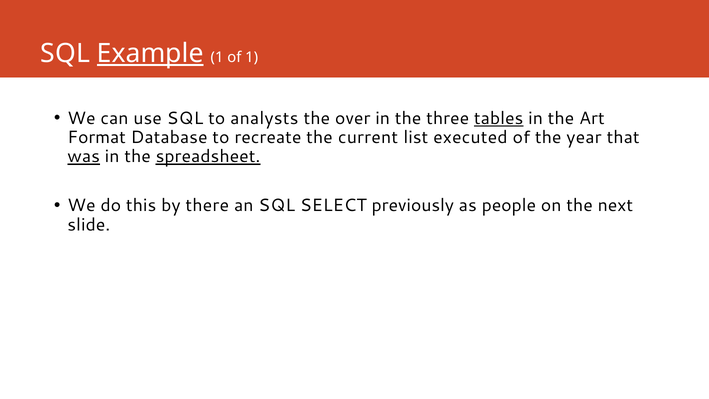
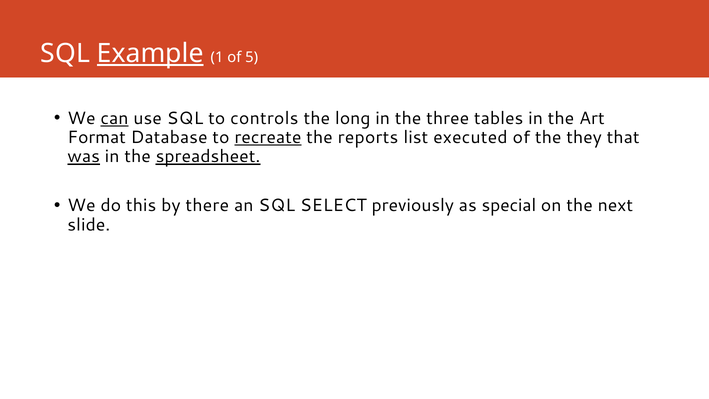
of 1: 1 -> 5 (252, 57)
can underline: none -> present (114, 118)
analysts: analysts -> controls (264, 118)
over: over -> long (353, 118)
tables underline: present -> none (499, 118)
recreate underline: none -> present (268, 137)
current: current -> reports (368, 137)
year: year -> they (584, 137)
people: people -> special (509, 205)
